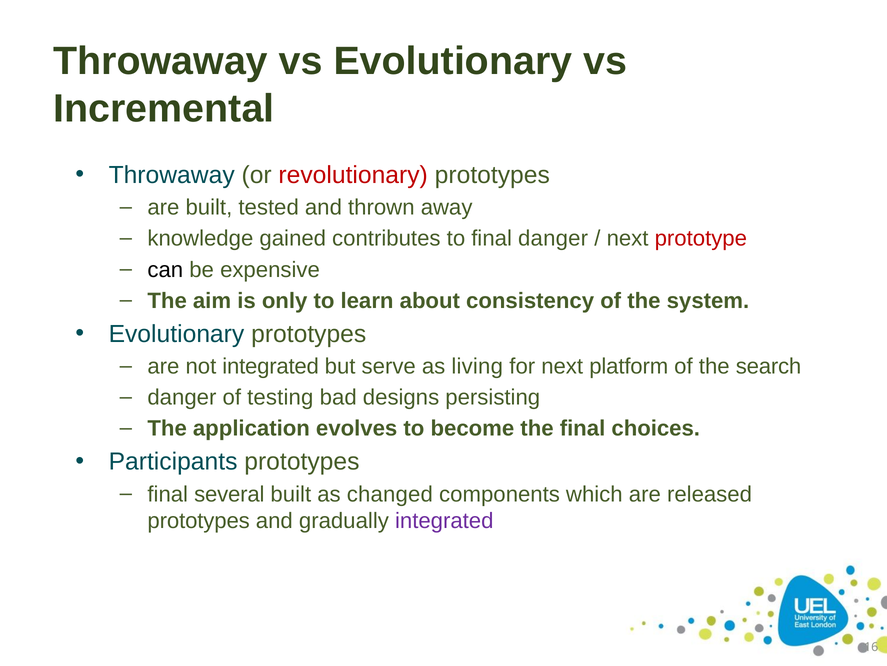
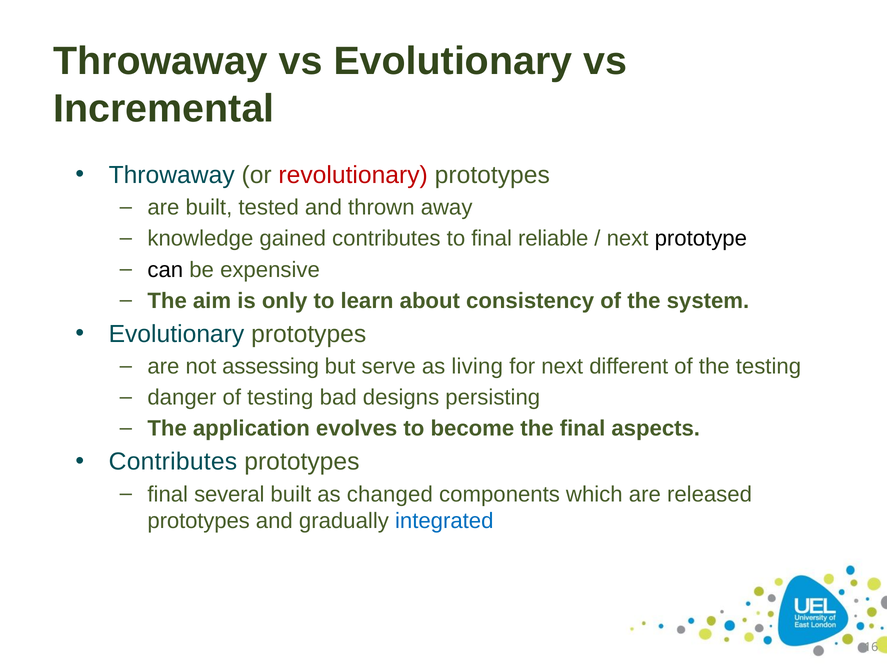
final danger: danger -> reliable (553, 238)
prototype colour: red -> black (701, 238)
not integrated: integrated -> assessing (271, 366)
platform: platform -> different (629, 366)
the search: search -> testing (768, 366)
choices: choices -> aspects (656, 428)
Participants: Participants -> Contributes (173, 461)
integrated colour: purple -> blue (444, 520)
